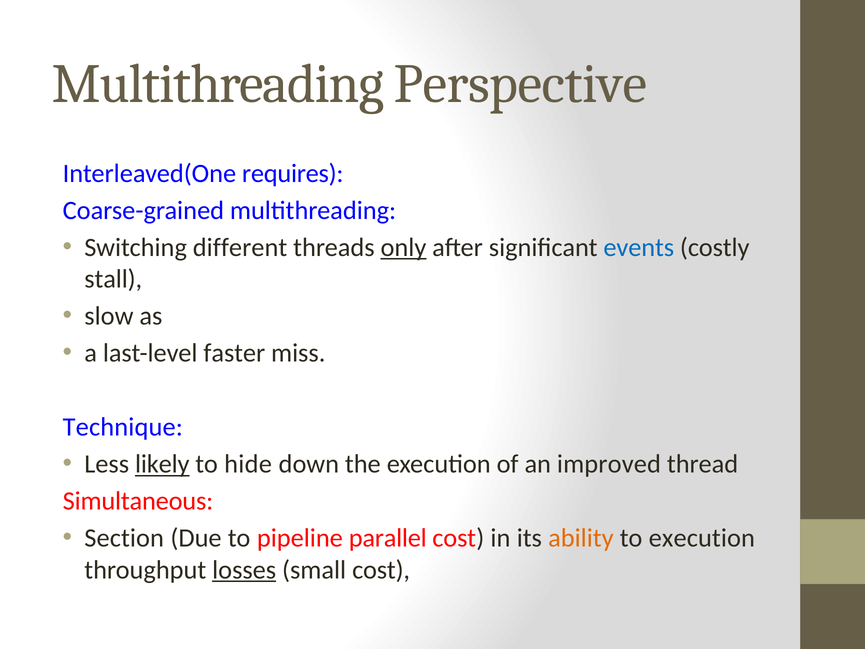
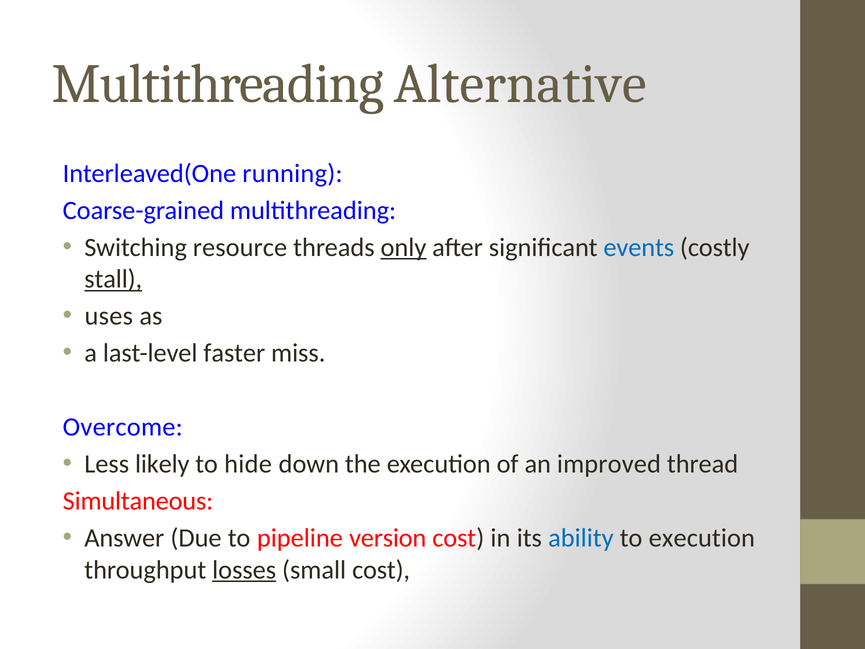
Perspective: Perspective -> Alternative (520, 84)
requires: requires -> running (292, 173)
different: different -> resource (240, 247)
stall underline: none -> present (113, 279)
slow: slow -> uses (109, 316)
Technique: Technique -> Overcome (123, 427)
likely underline: present -> none (162, 464)
Section: Section -> Answer (124, 538)
parallel: parallel -> version (388, 538)
ability colour: orange -> blue (581, 538)
